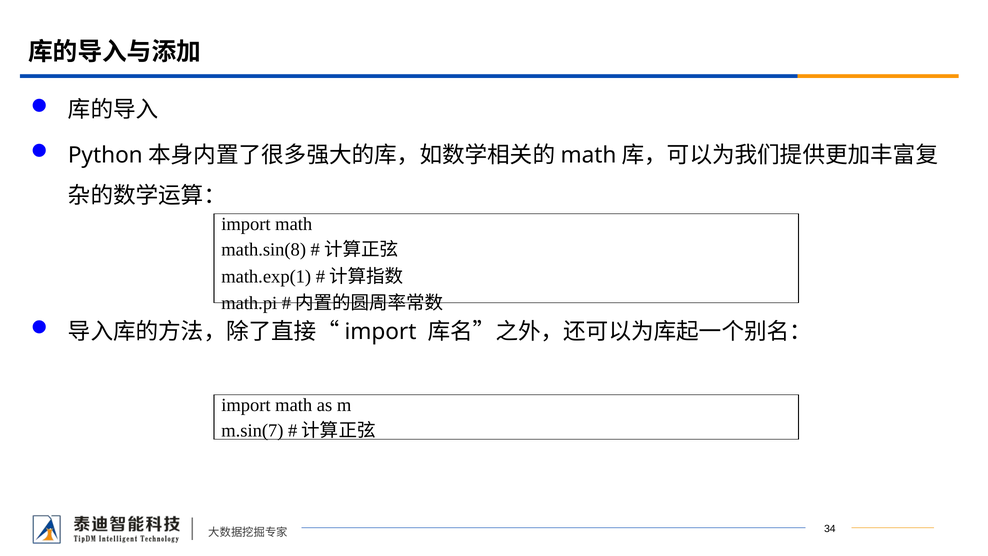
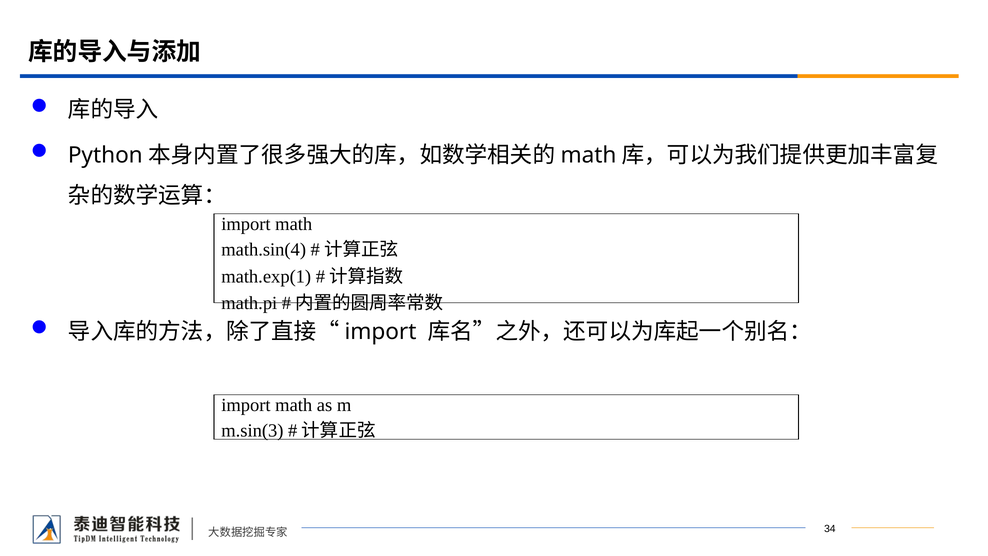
math.sin(8: math.sin(8 -> math.sin(4 (264, 250)
m.sin(7: m.sin(7 -> m.sin(3 (252, 430)
